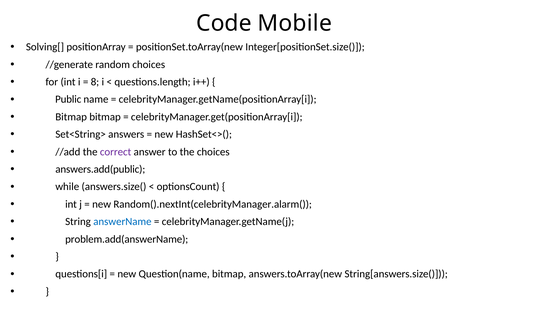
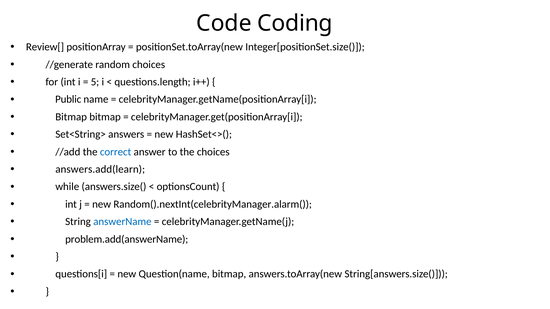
Mobile: Mobile -> Coding (295, 23)
Solving[: Solving[ -> Review[ (45, 47)
8: 8 -> 5 (95, 82)
correct colour: purple -> blue (116, 152)
answers.add(public: answers.add(public -> answers.add(learn (100, 169)
